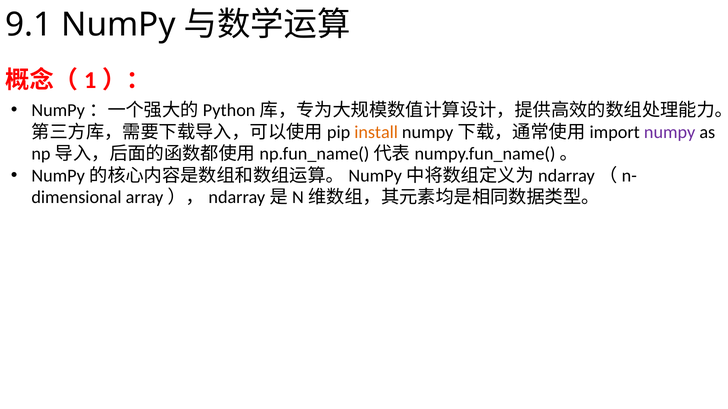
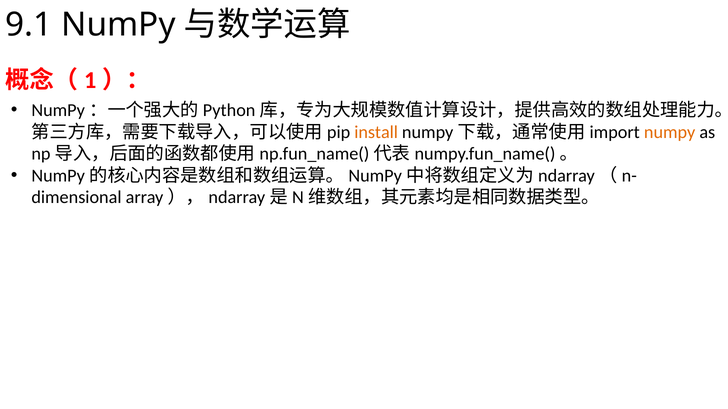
numpy colour: purple -> orange (670, 132)
